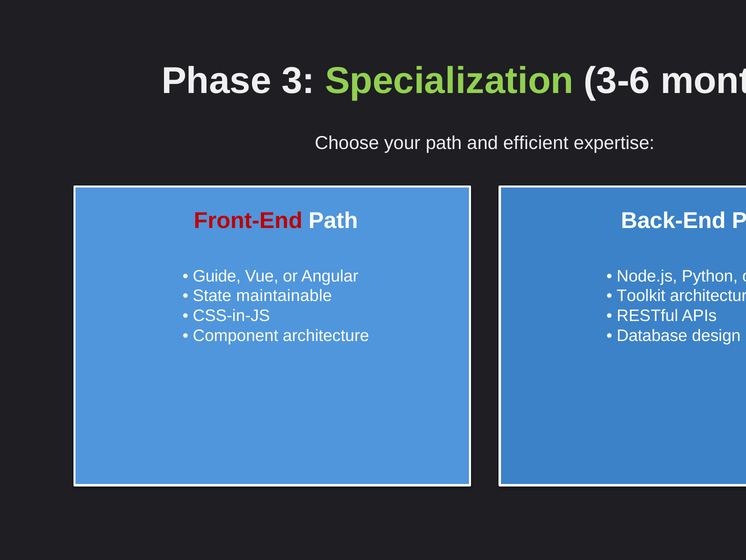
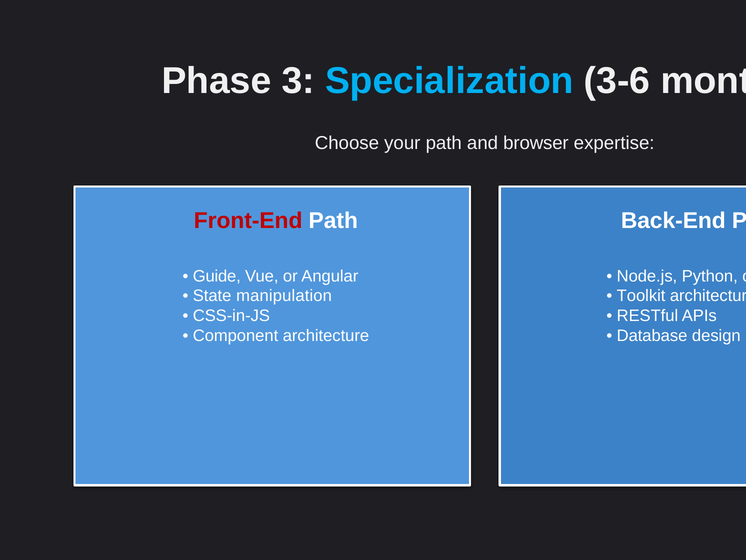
Specialization colour: light green -> light blue (449, 81)
efficient: efficient -> browser (536, 143)
maintainable: maintainable -> manipulation (284, 296)
